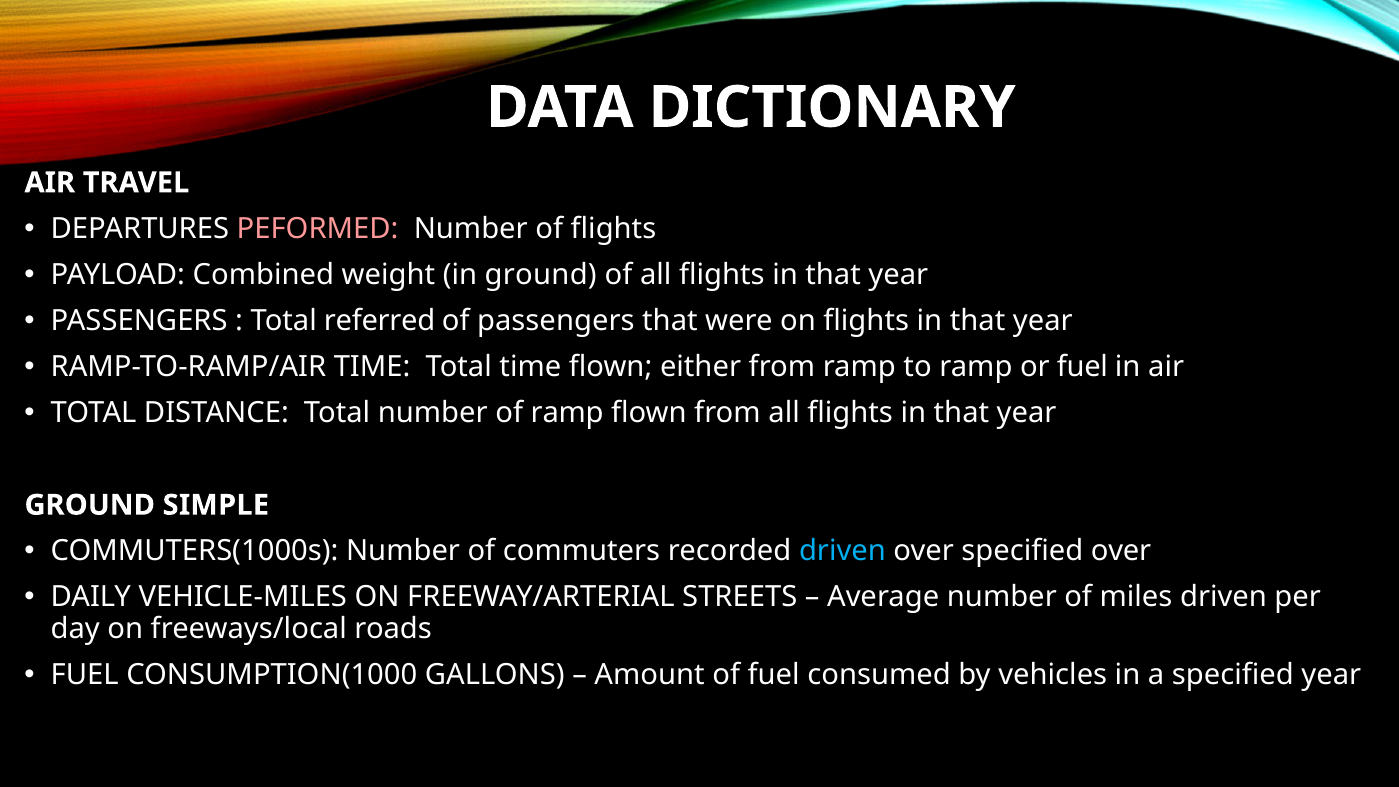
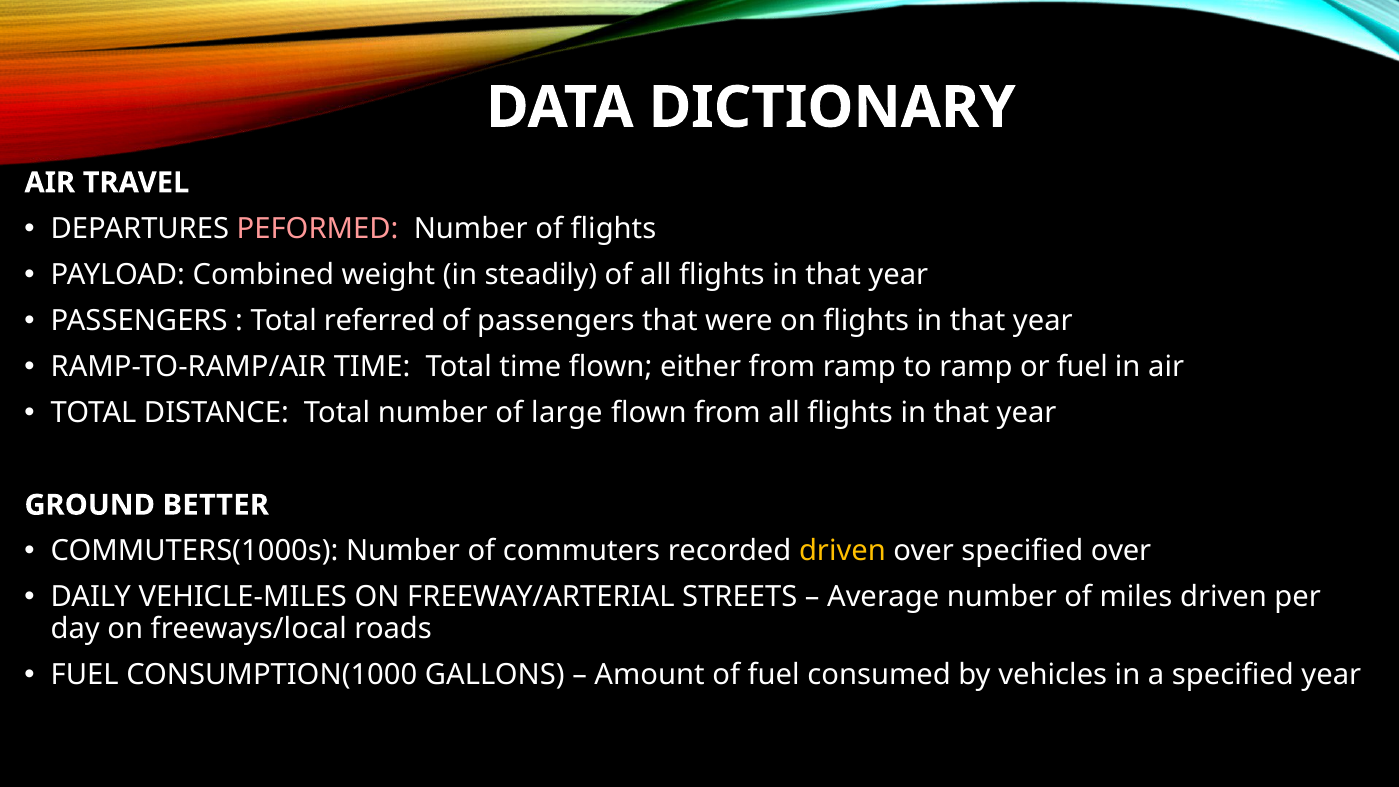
in ground: ground -> steadily (541, 275)
of ramp: ramp -> large (567, 413)
SIMPLE: SIMPLE -> BETTER (216, 505)
driven colour: light blue -> yellow (842, 551)
